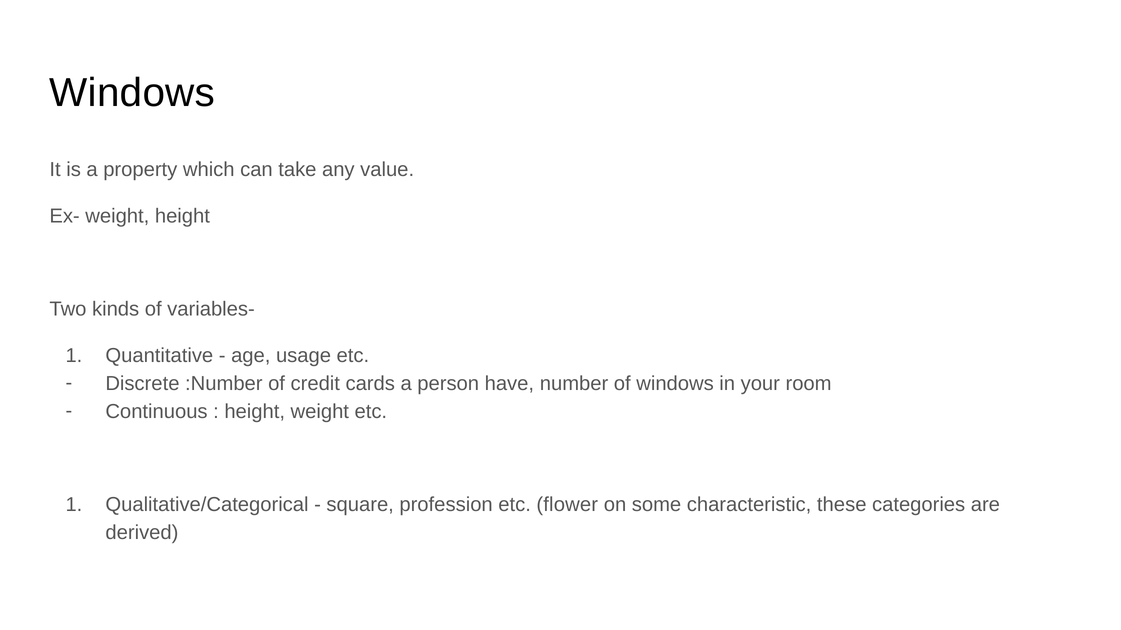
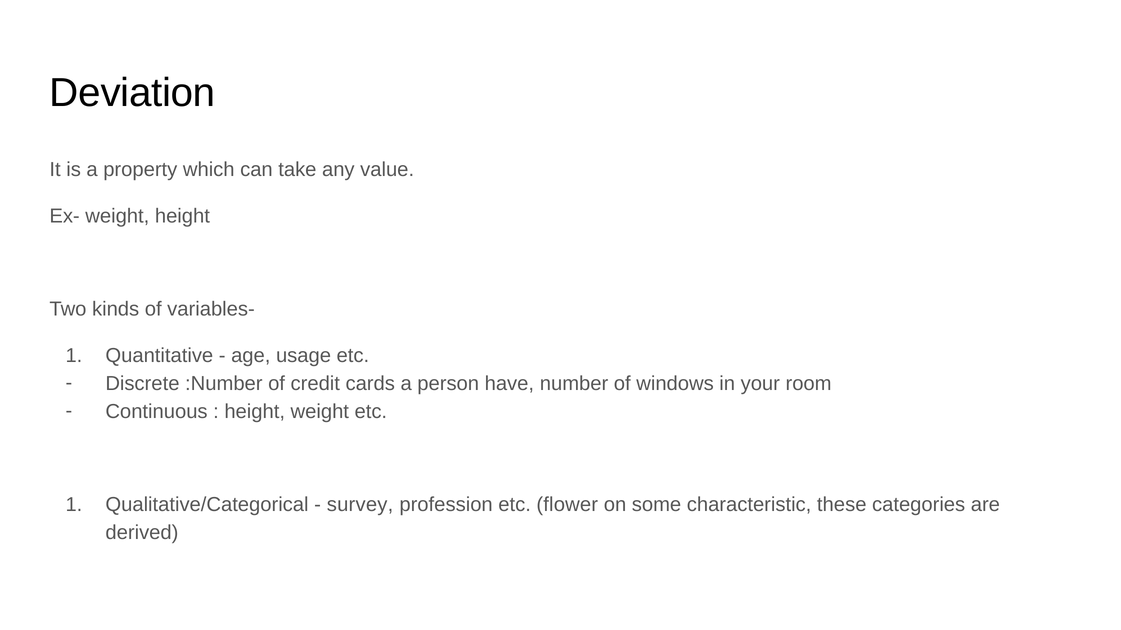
Windows: Windows -> Deviation (132, 93)
square: square -> survey (360, 505)
